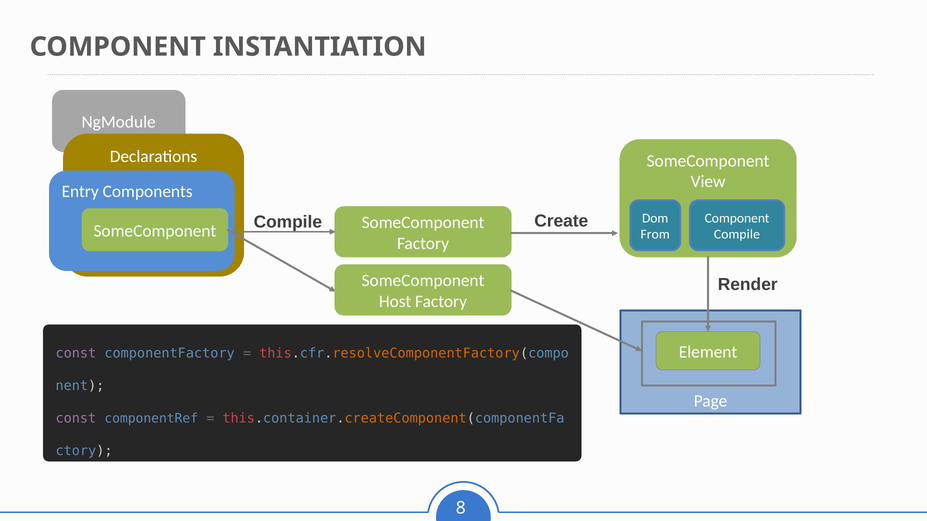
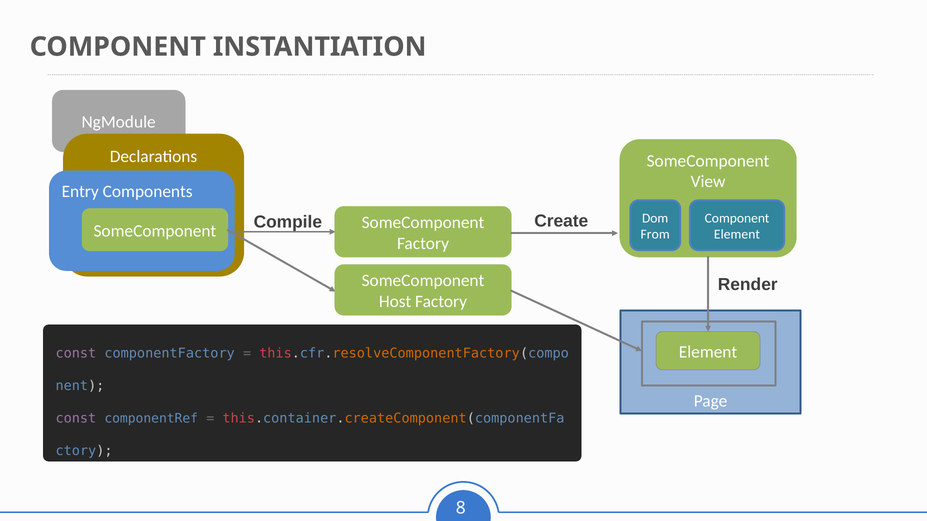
Compile: Compile -> Element (737, 234)
